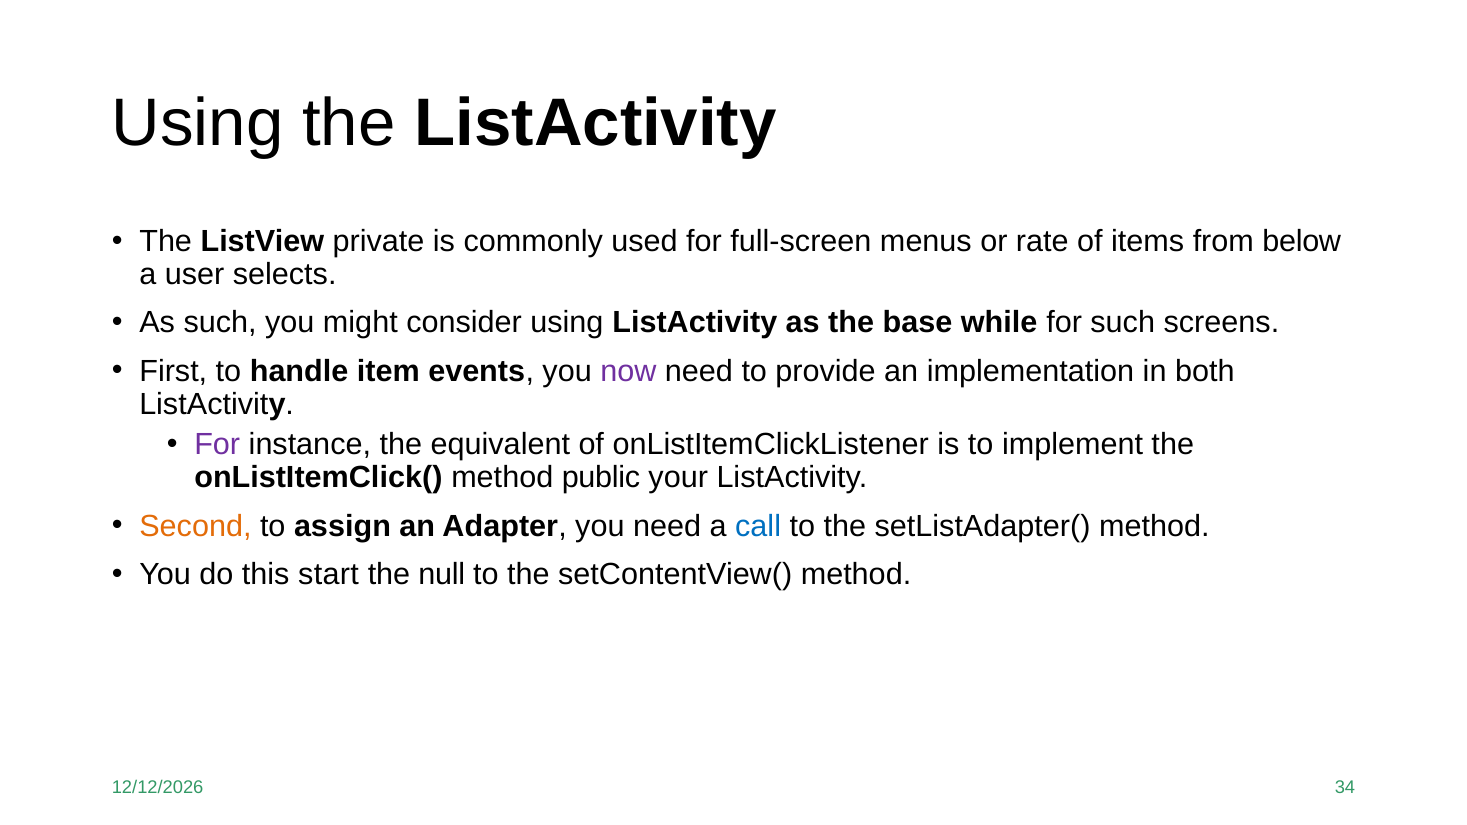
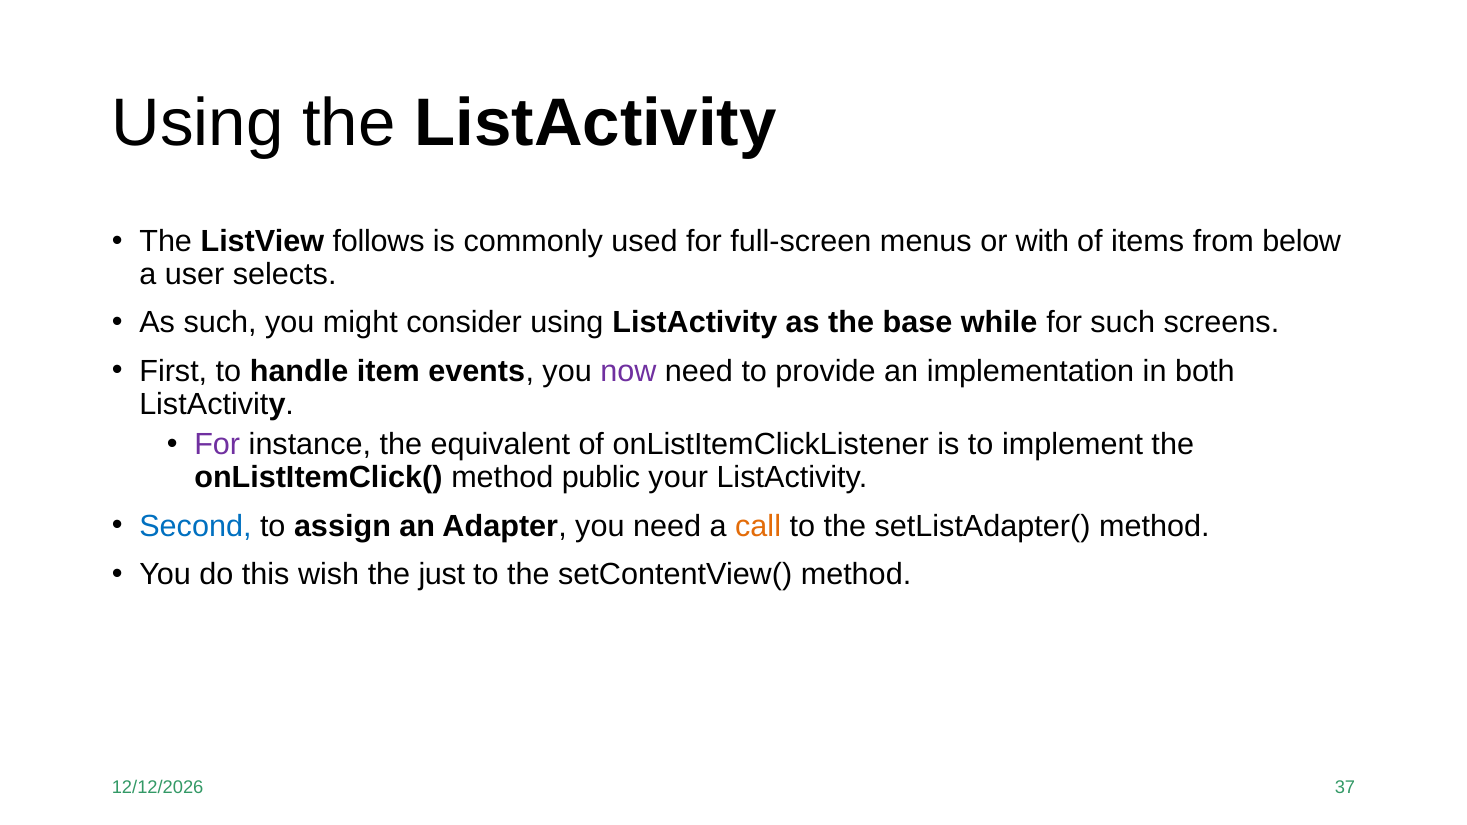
private: private -> follows (379, 241)
rate: rate -> with (1042, 241)
Second colour: orange -> blue (195, 526)
call colour: blue -> orange (758, 526)
start: start -> wish (329, 574)
null: null -> just (442, 574)
34: 34 -> 37 (1345, 788)
